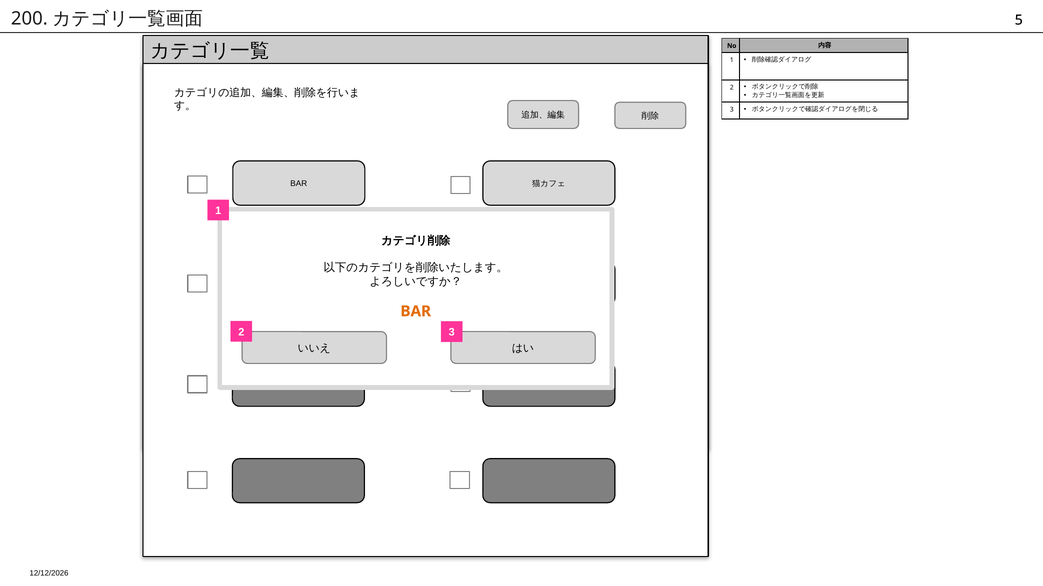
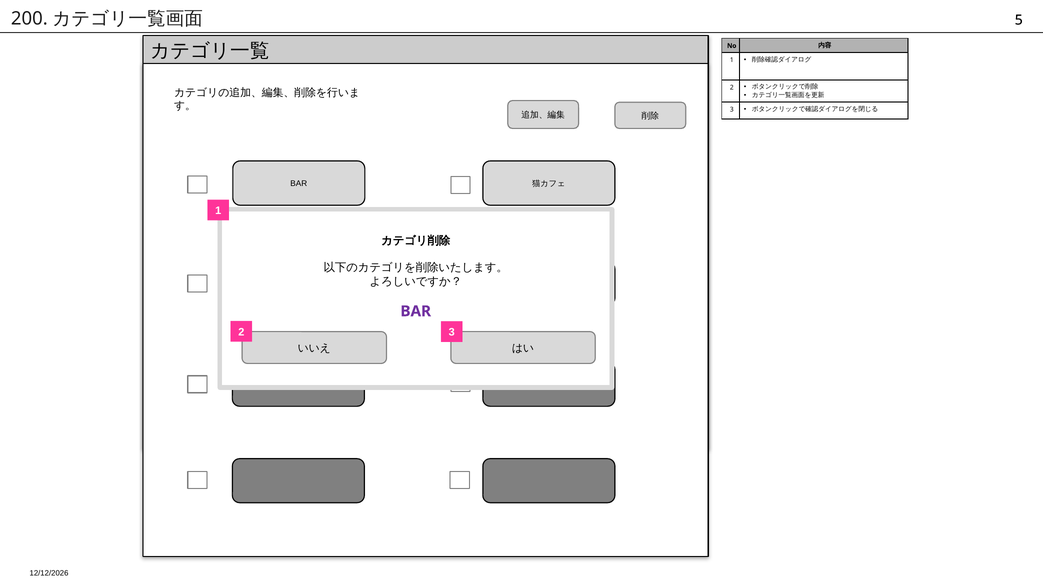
BAR colour: orange -> purple (416, 312)
